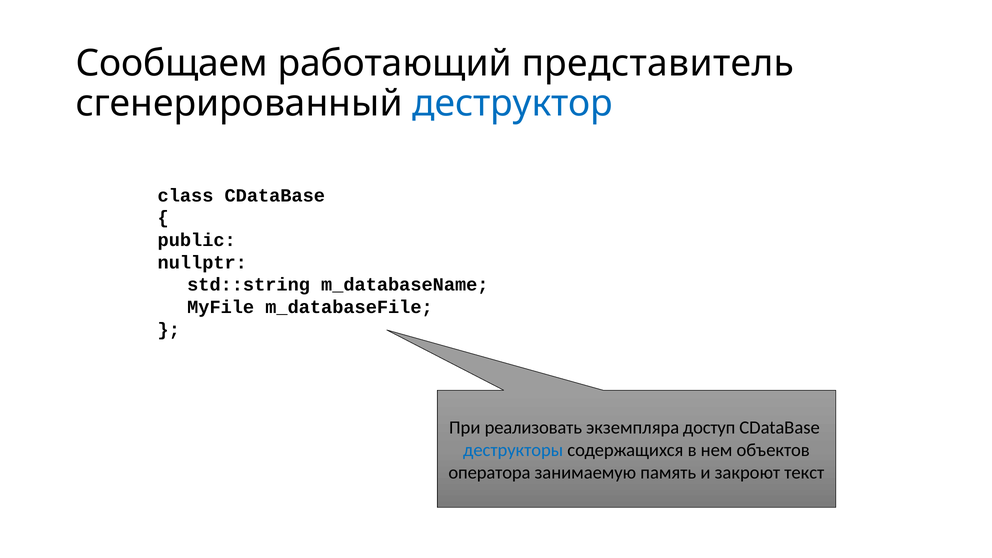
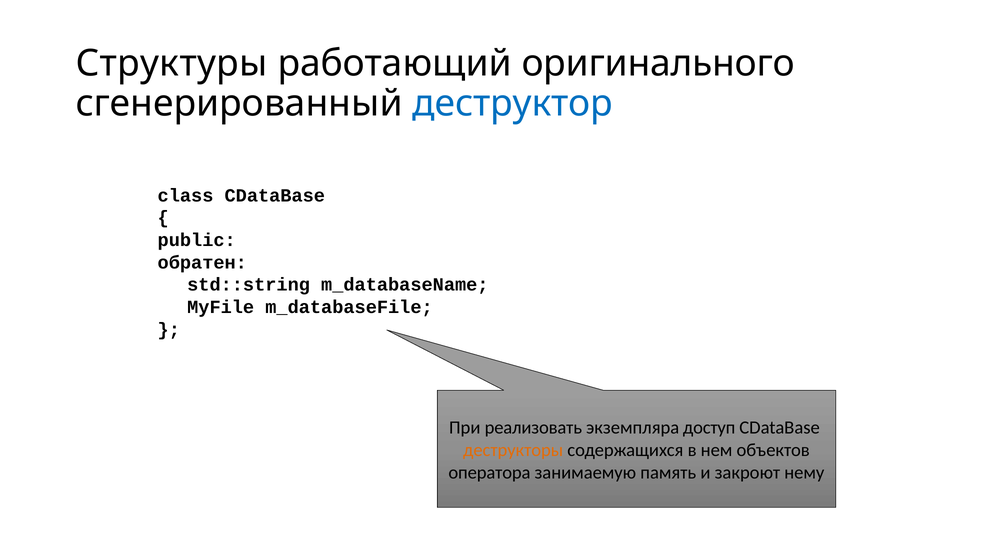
Сообщаем: Сообщаем -> Структуры (172, 63)
представитель: представитель -> оригинального (658, 63)
nullptr: nullptr -> обратен (202, 262)
деструкторы colour: blue -> orange (513, 450)
текст: текст -> нему (804, 472)
